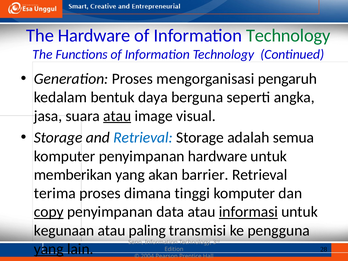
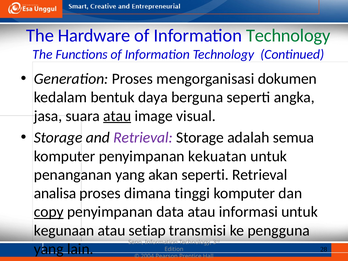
pengaruh: pengaruh -> dokumen (287, 79)
Retrieval colour: blue -> purple (143, 138)
penyimpanan hardware: hardware -> kekuatan (217, 156)
memberikan: memberikan -> penanganan (73, 175)
akan barrier: barrier -> seperti (205, 175)
terima: terima -> analisa (55, 193)
informasi underline: present -> none (248, 212)
paling: paling -> setiap (147, 230)
yang underline: present -> none (49, 249)
